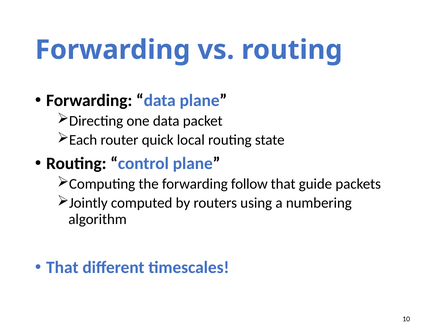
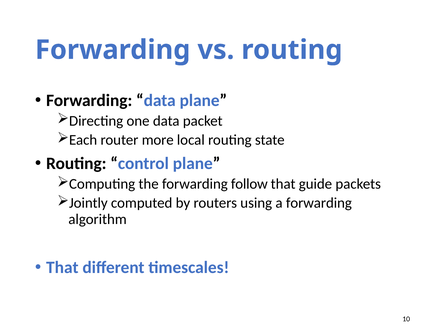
quick: quick -> more (158, 140)
a numbering: numbering -> forwarding (319, 203)
